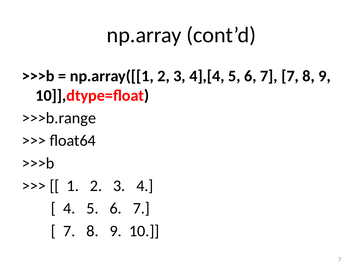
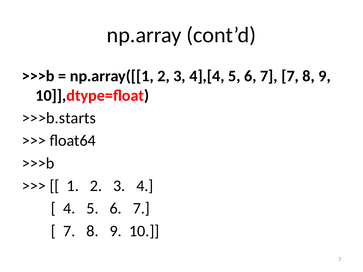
>>>b.range: >>>b.range -> >>>b.starts (59, 118)
